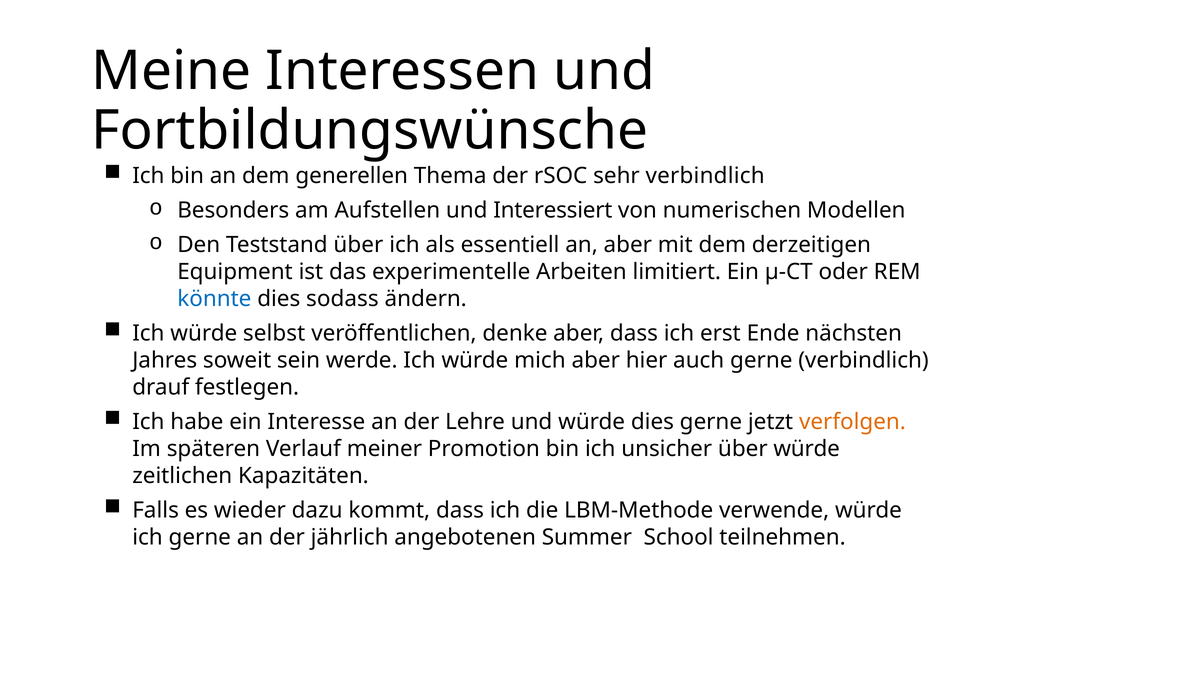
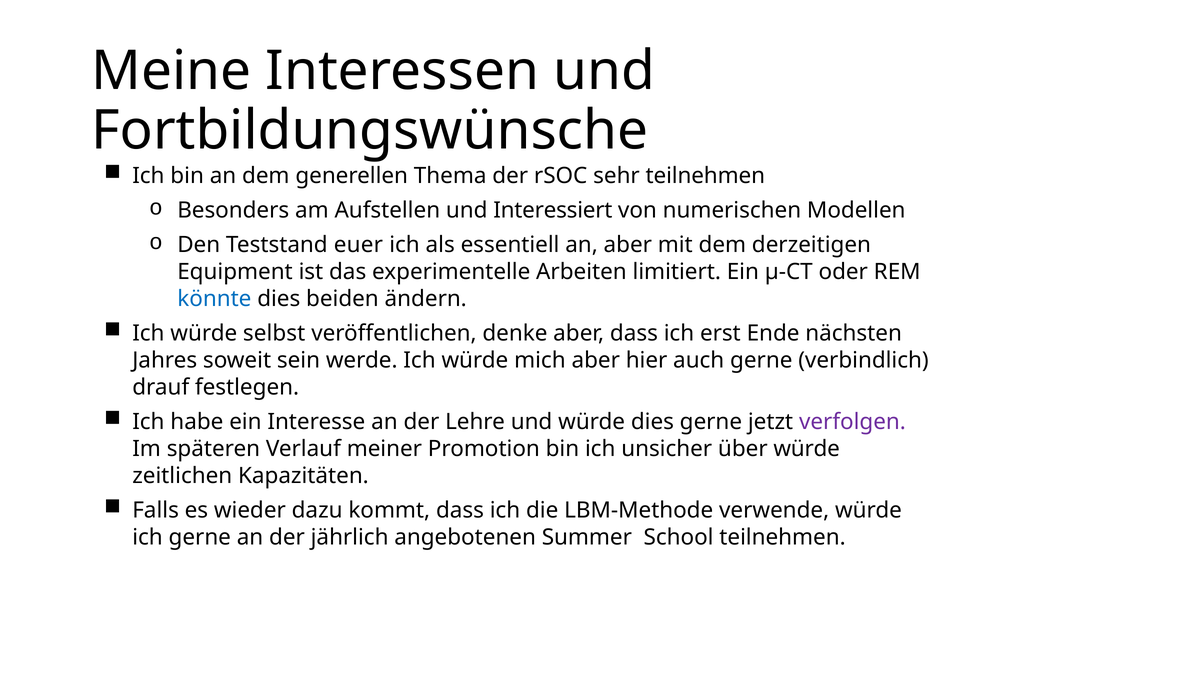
sehr verbindlich: verbindlich -> teilnehmen (705, 176)
Teststand über: über -> euer (358, 245)
sodass: sodass -> beiden (342, 299)
verfolgen colour: orange -> purple (852, 422)
